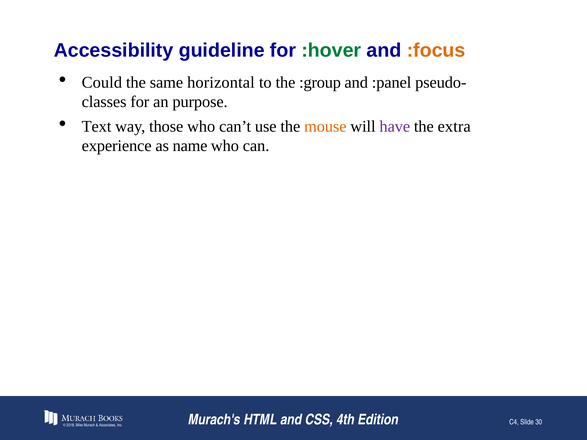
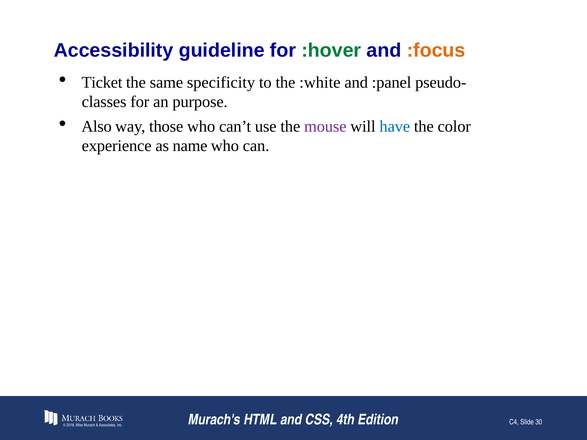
Could: Could -> Ticket (102, 82)
horizontal: horizontal -> specificity (221, 82)
:group: :group -> :white (320, 82)
Text: Text -> Also (97, 126)
mouse colour: orange -> purple (325, 126)
have colour: purple -> blue (395, 126)
extra: extra -> color (454, 126)
